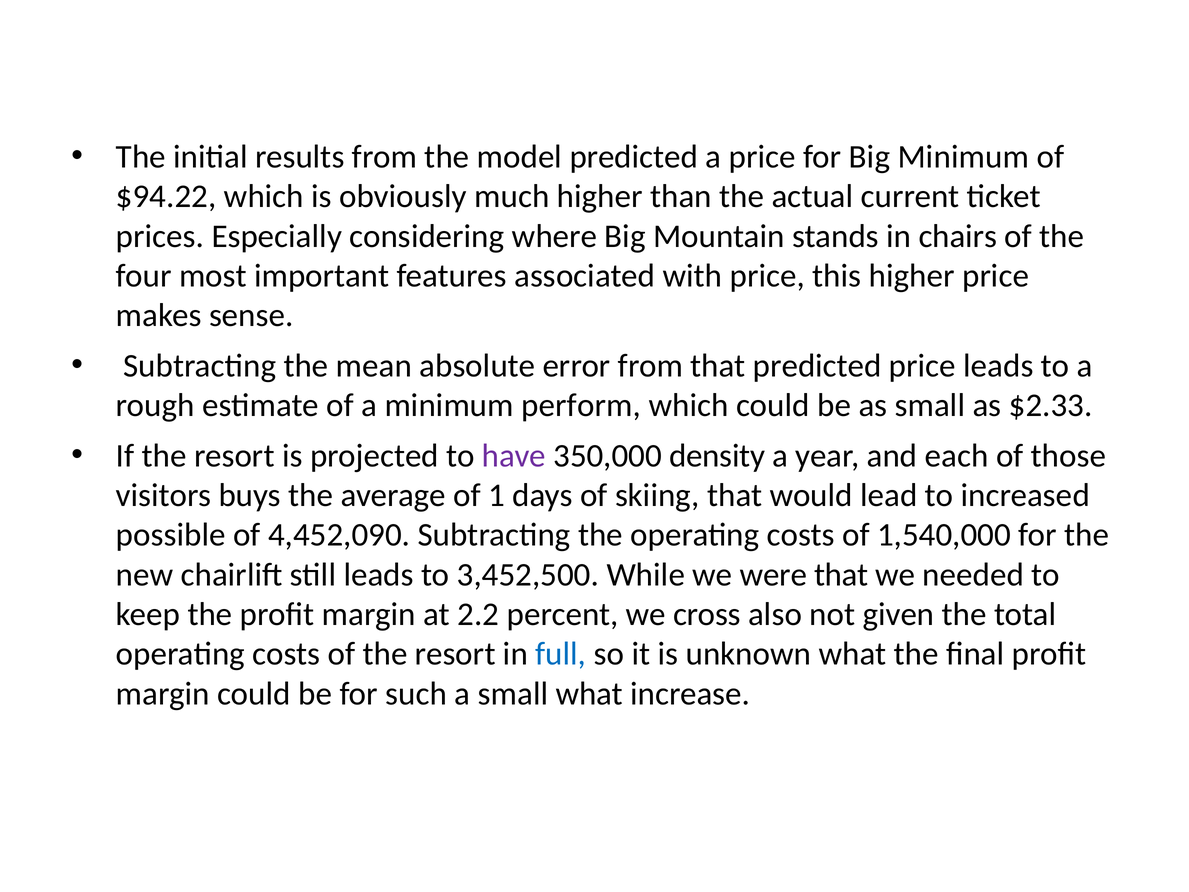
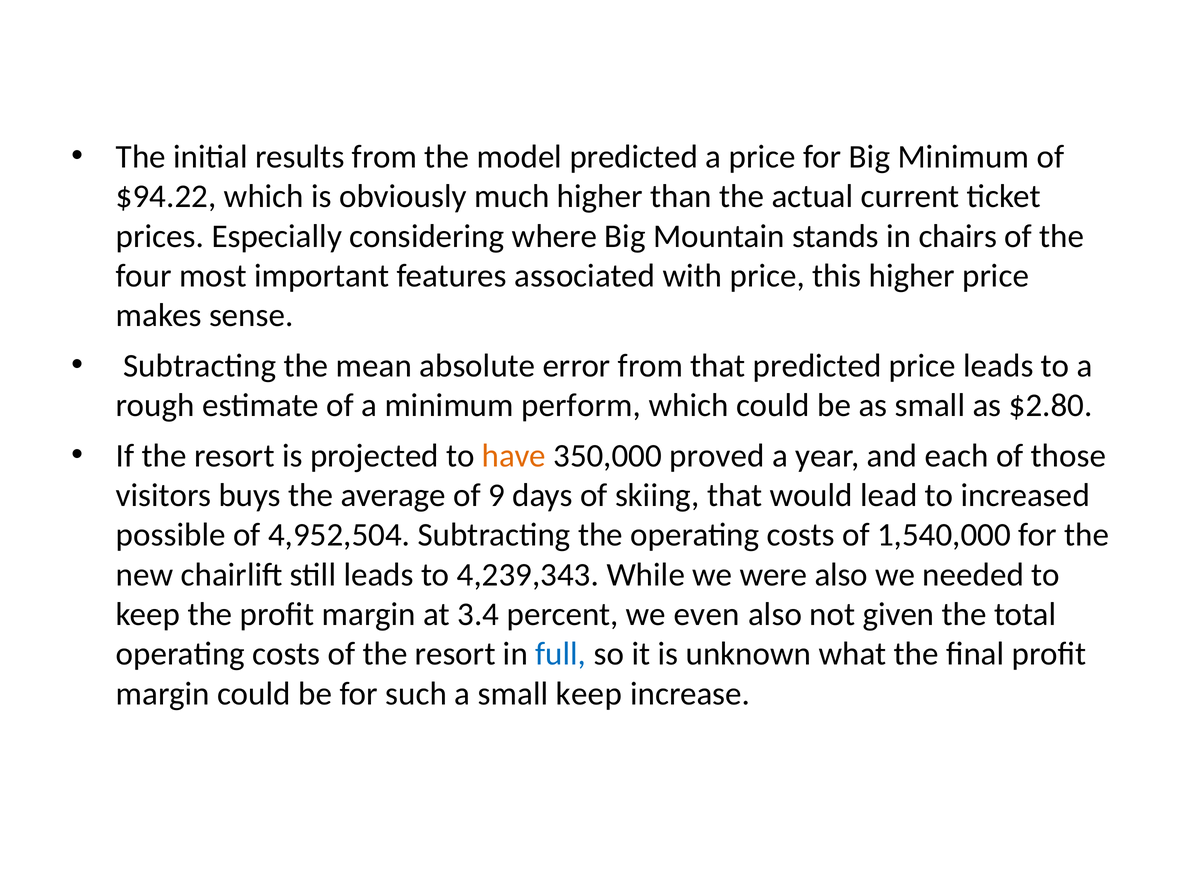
$2.33: $2.33 -> $2.80 (1051, 405)
have colour: purple -> orange (514, 456)
density: density -> proved (717, 456)
1: 1 -> 9 (496, 495)
4,452,090: 4,452,090 -> 4,952,504 (339, 535)
3,452,500: 3,452,500 -> 4,239,343 (528, 574)
were that: that -> also (841, 574)
2.2: 2.2 -> 3.4 (478, 614)
cross: cross -> even (707, 614)
small what: what -> keep (589, 693)
